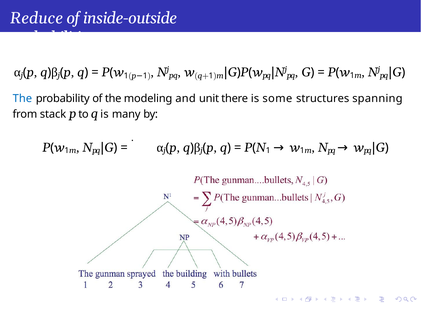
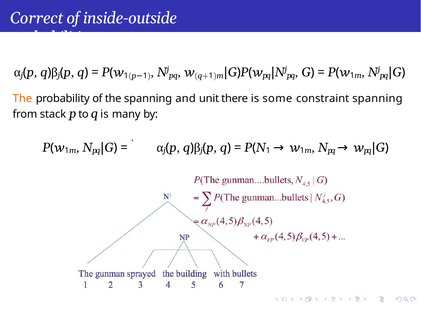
Reduce: Reduce -> Correct (37, 18)
The colour: blue -> orange (22, 99)
the modeling: modeling -> spanning (148, 99)
structures: structures -> constraint (323, 99)
